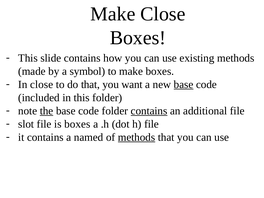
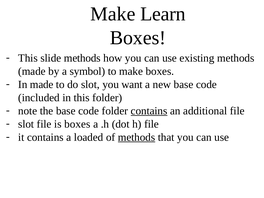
Make Close: Close -> Learn (163, 14)
slide contains: contains -> methods (82, 58)
In close: close -> made (42, 84)
do that: that -> slot (90, 84)
base underline: present -> none (184, 84)
the underline: present -> none (47, 111)
named: named -> loaded (89, 137)
